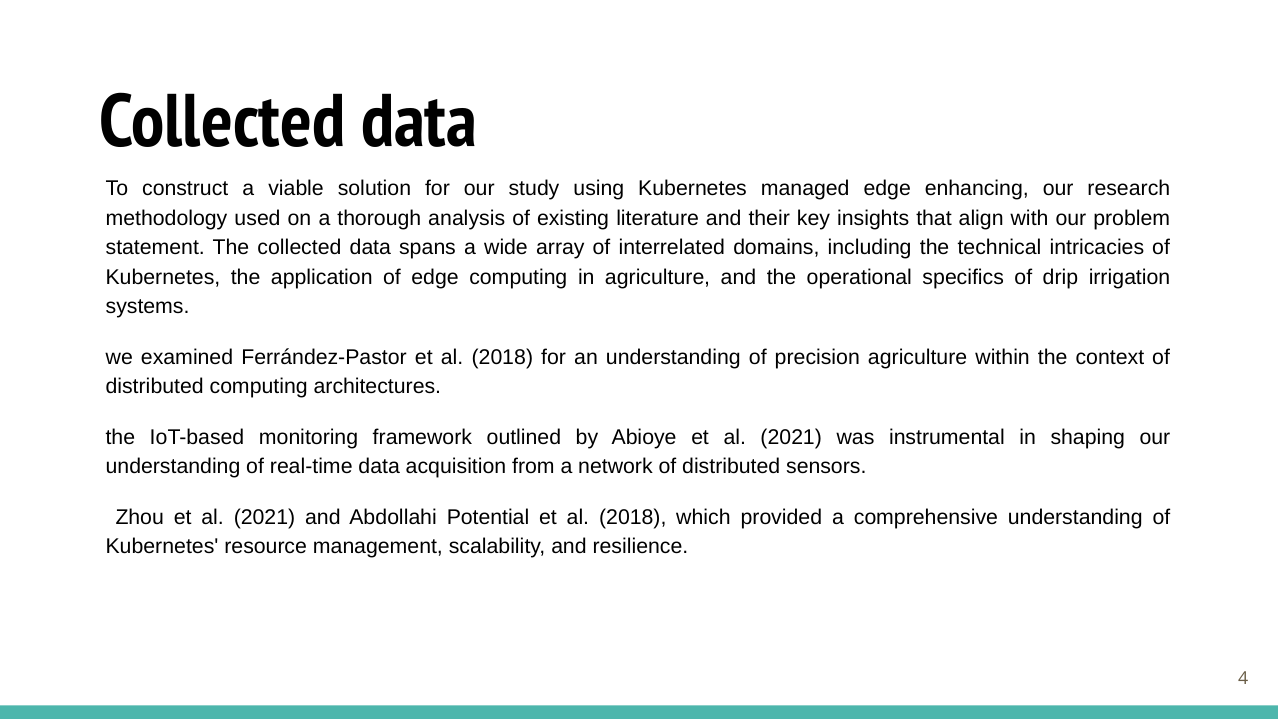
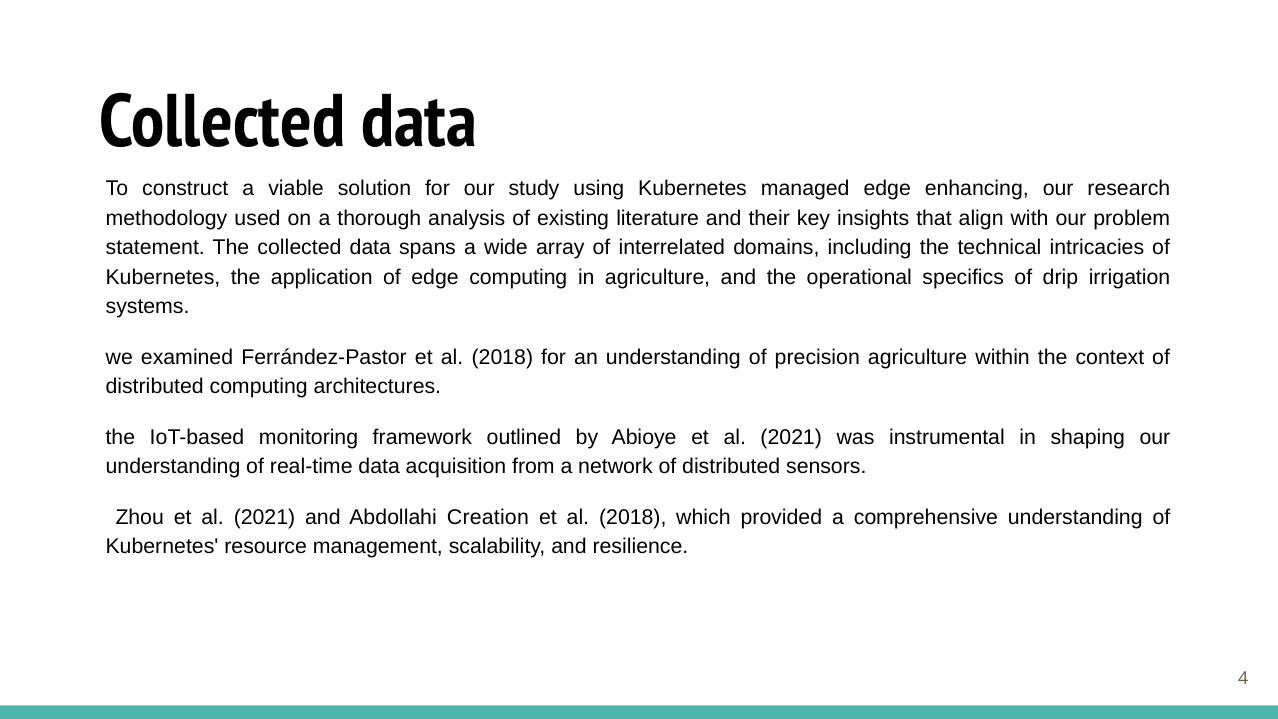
Potential: Potential -> Creation (488, 517)
